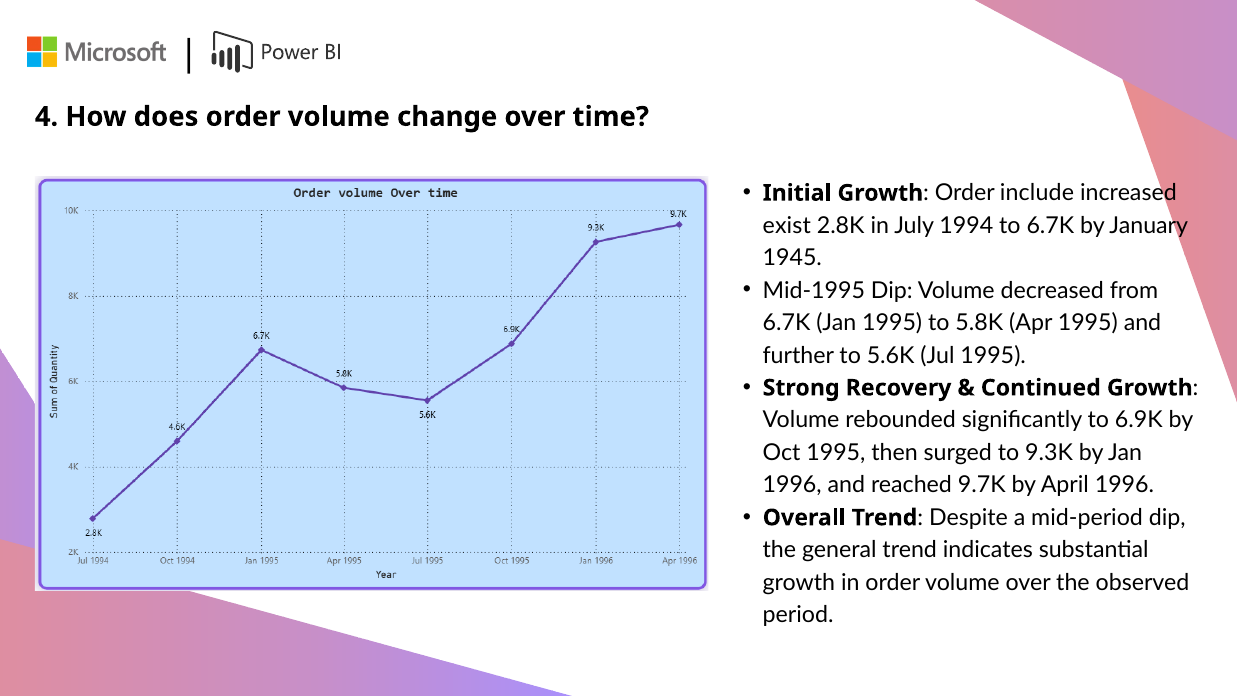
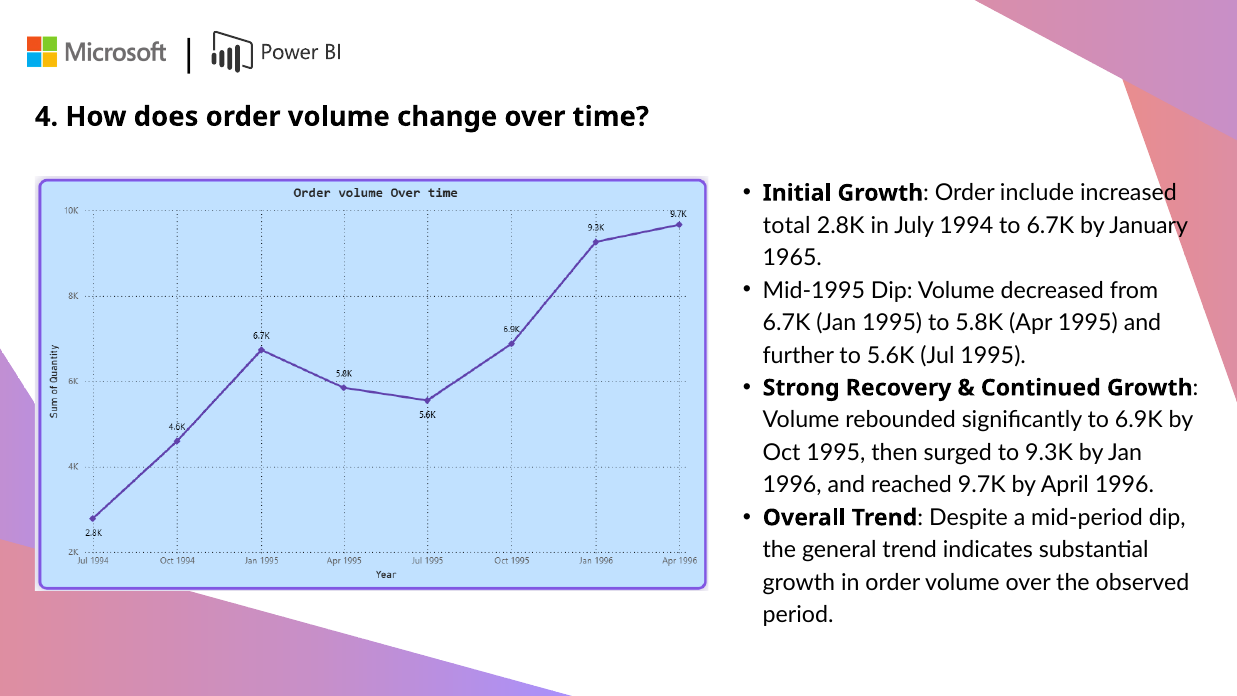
exist: exist -> total (787, 225)
1945: 1945 -> 1965 (792, 258)
